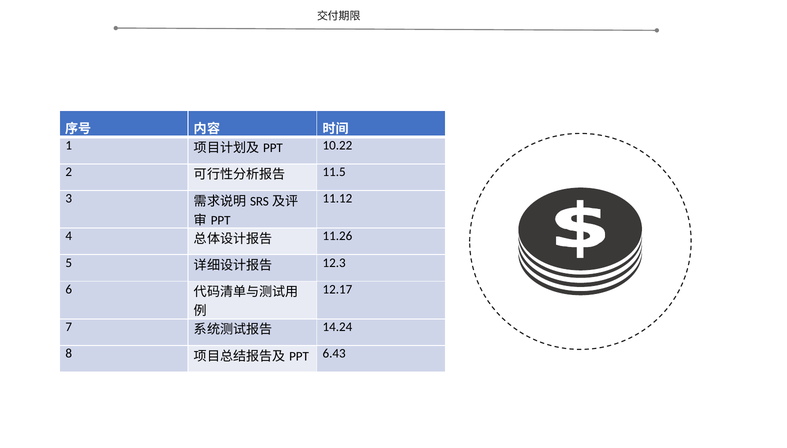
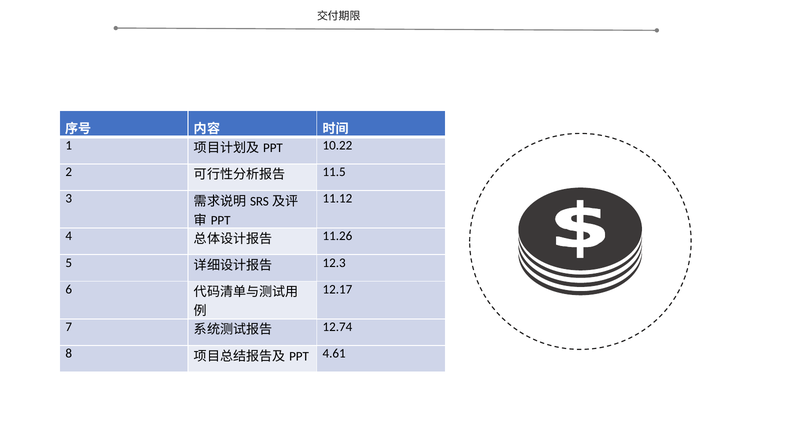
14.24: 14.24 -> 12.74 (337, 327)
6.43: 6.43 -> 4.61 (334, 353)
